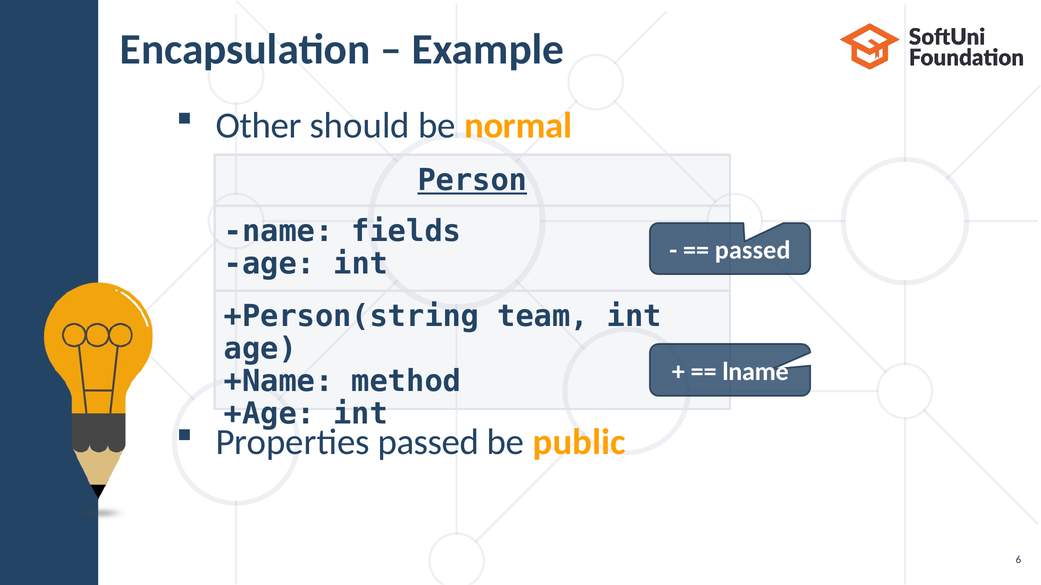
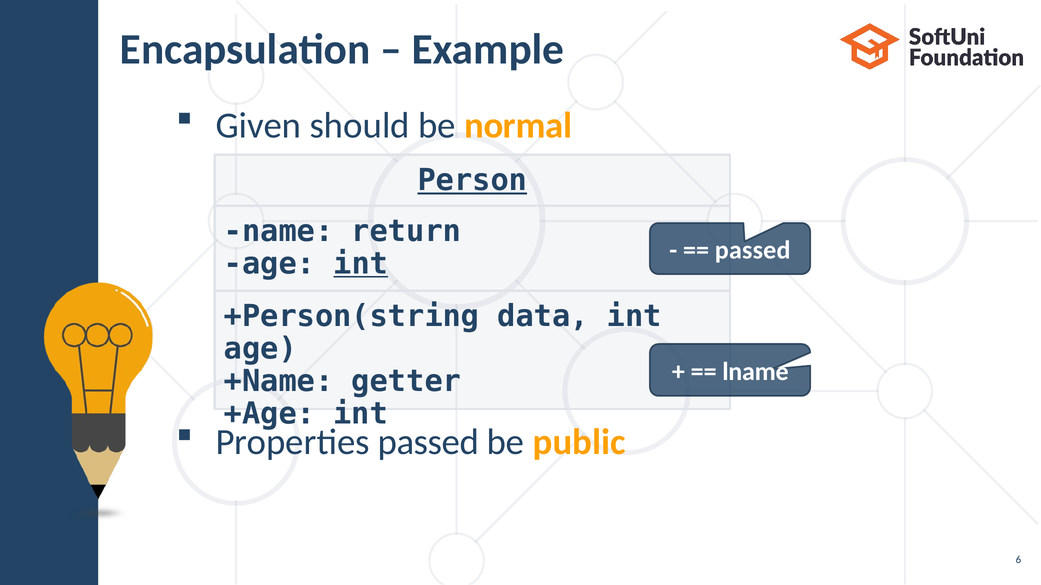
Other: Other -> Given (258, 126)
fields: fields -> return (406, 232)
int underline: none -> present (361, 264)
team: team -> data (543, 317)
method: method -> getter (406, 382)
